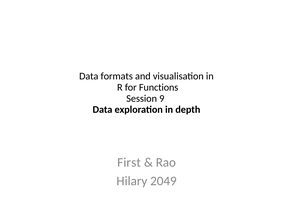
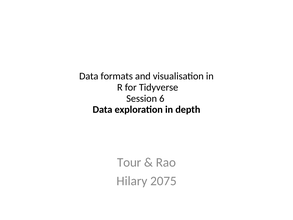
Functions: Functions -> Tidyverse (159, 87)
9: 9 -> 6 (162, 98)
First: First -> Tour (129, 162)
2049: 2049 -> 2075 (164, 181)
